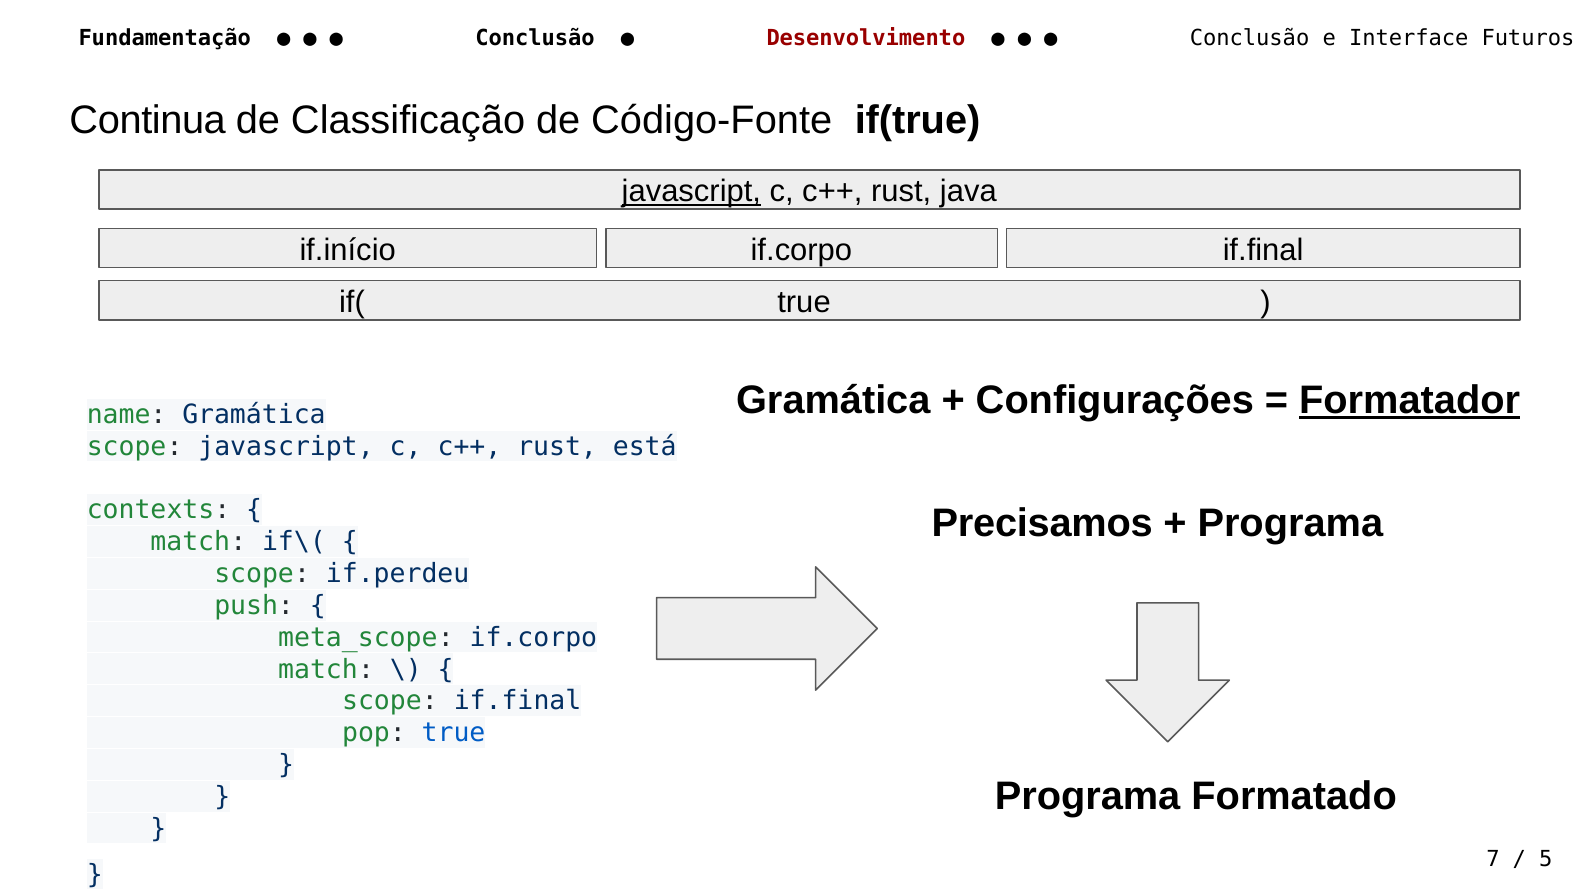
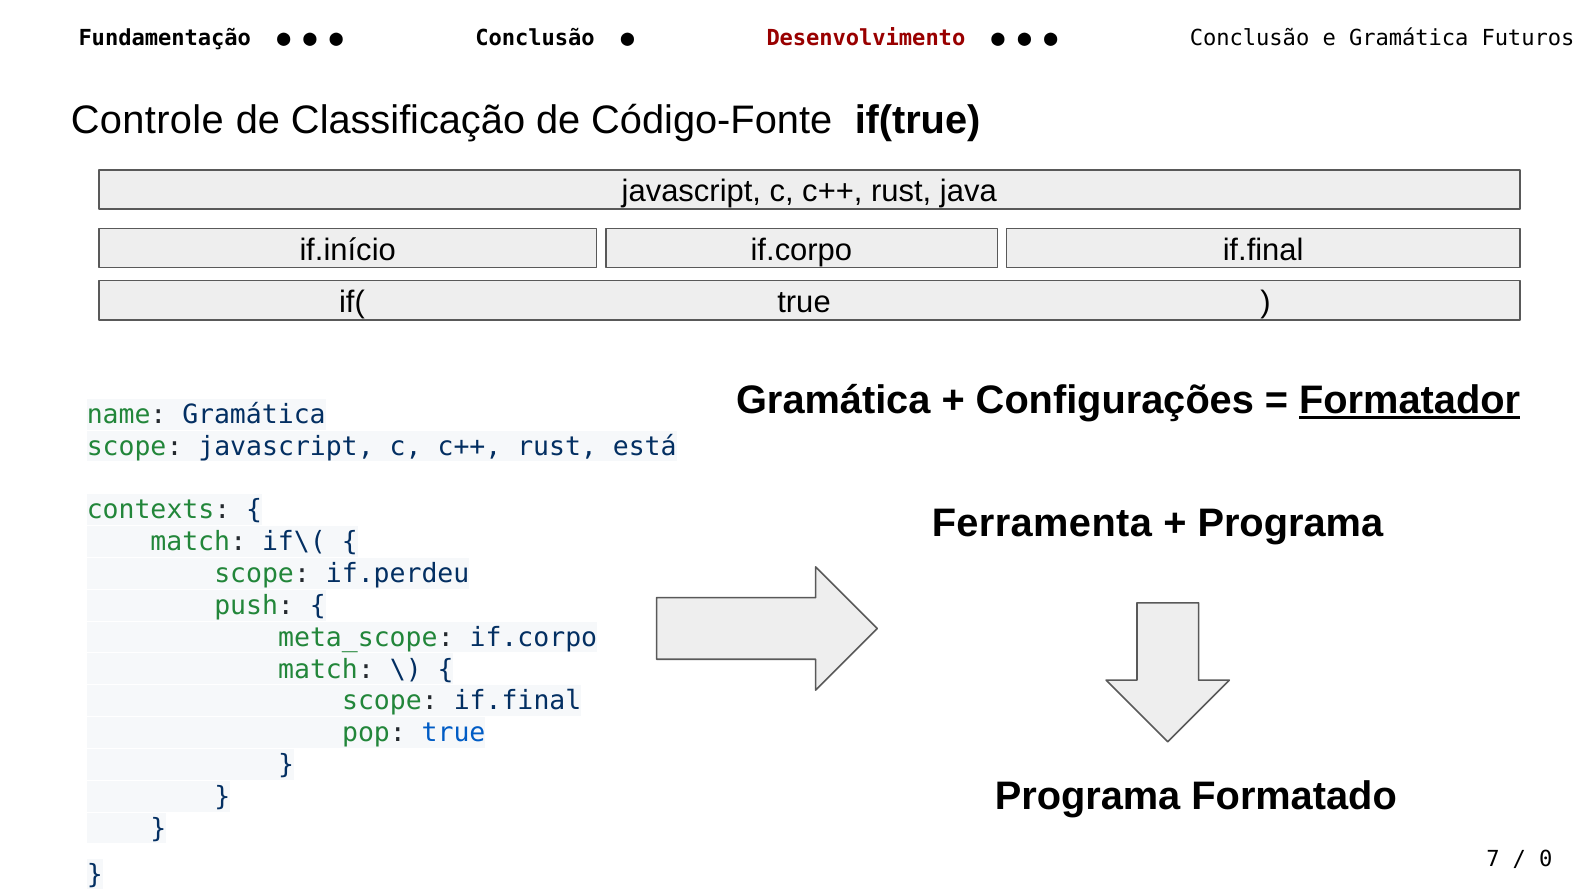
e Interface: Interface -> Gramática (1409, 38)
Continua: Continua -> Controle (147, 120)
javascript underline: present -> none (691, 192)
Precisamos: Precisamos -> Ferramenta (1042, 523)
5: 5 -> 0 (1546, 860)
